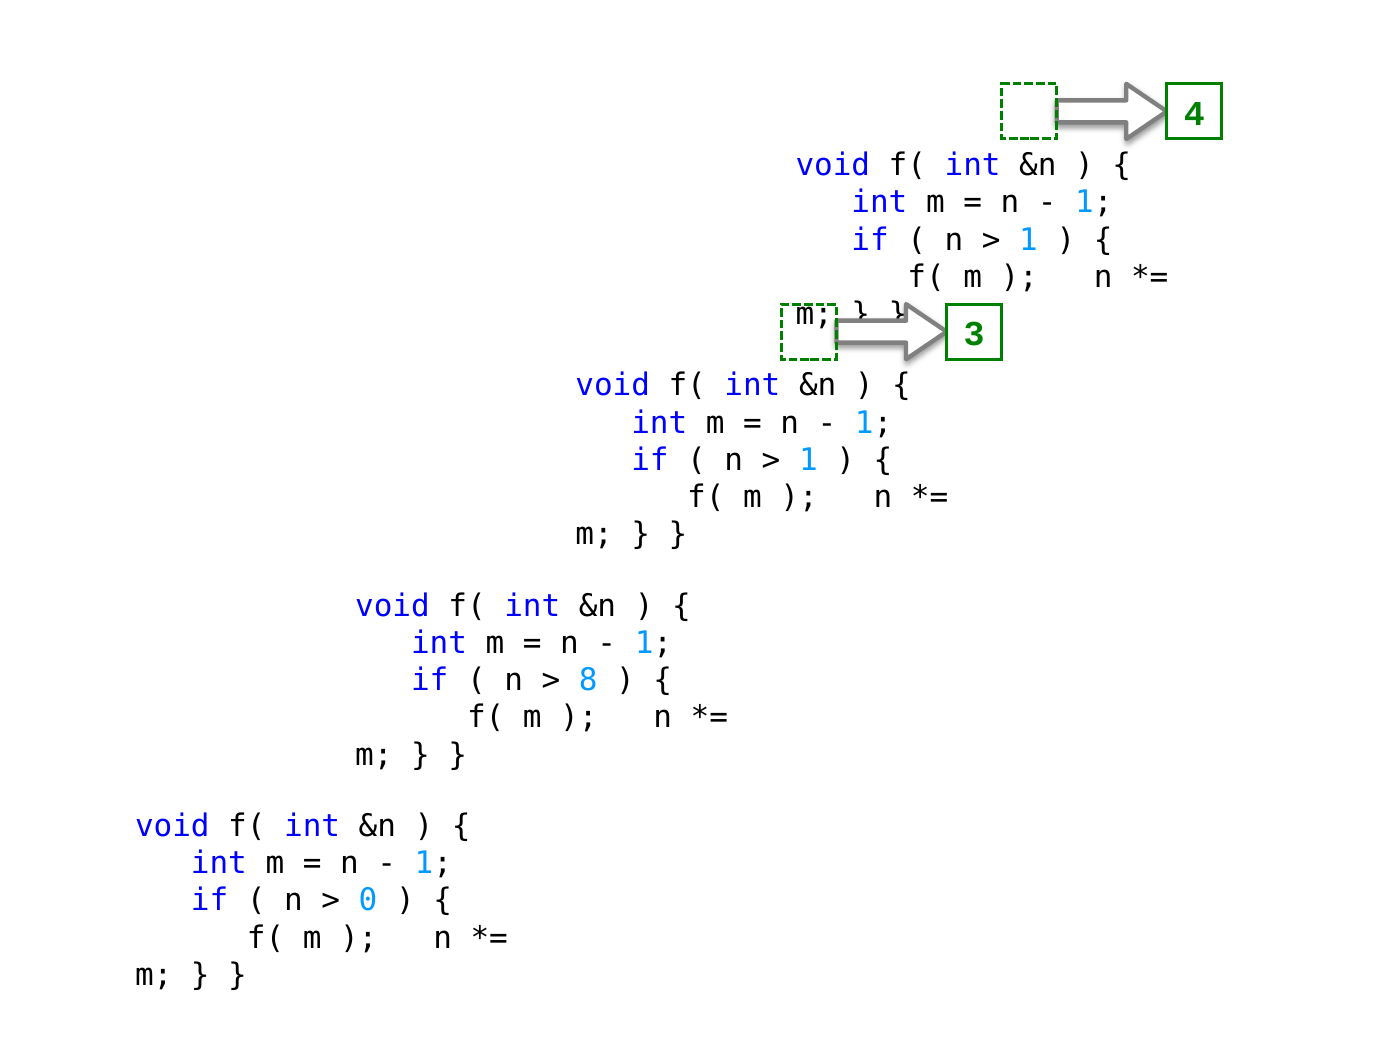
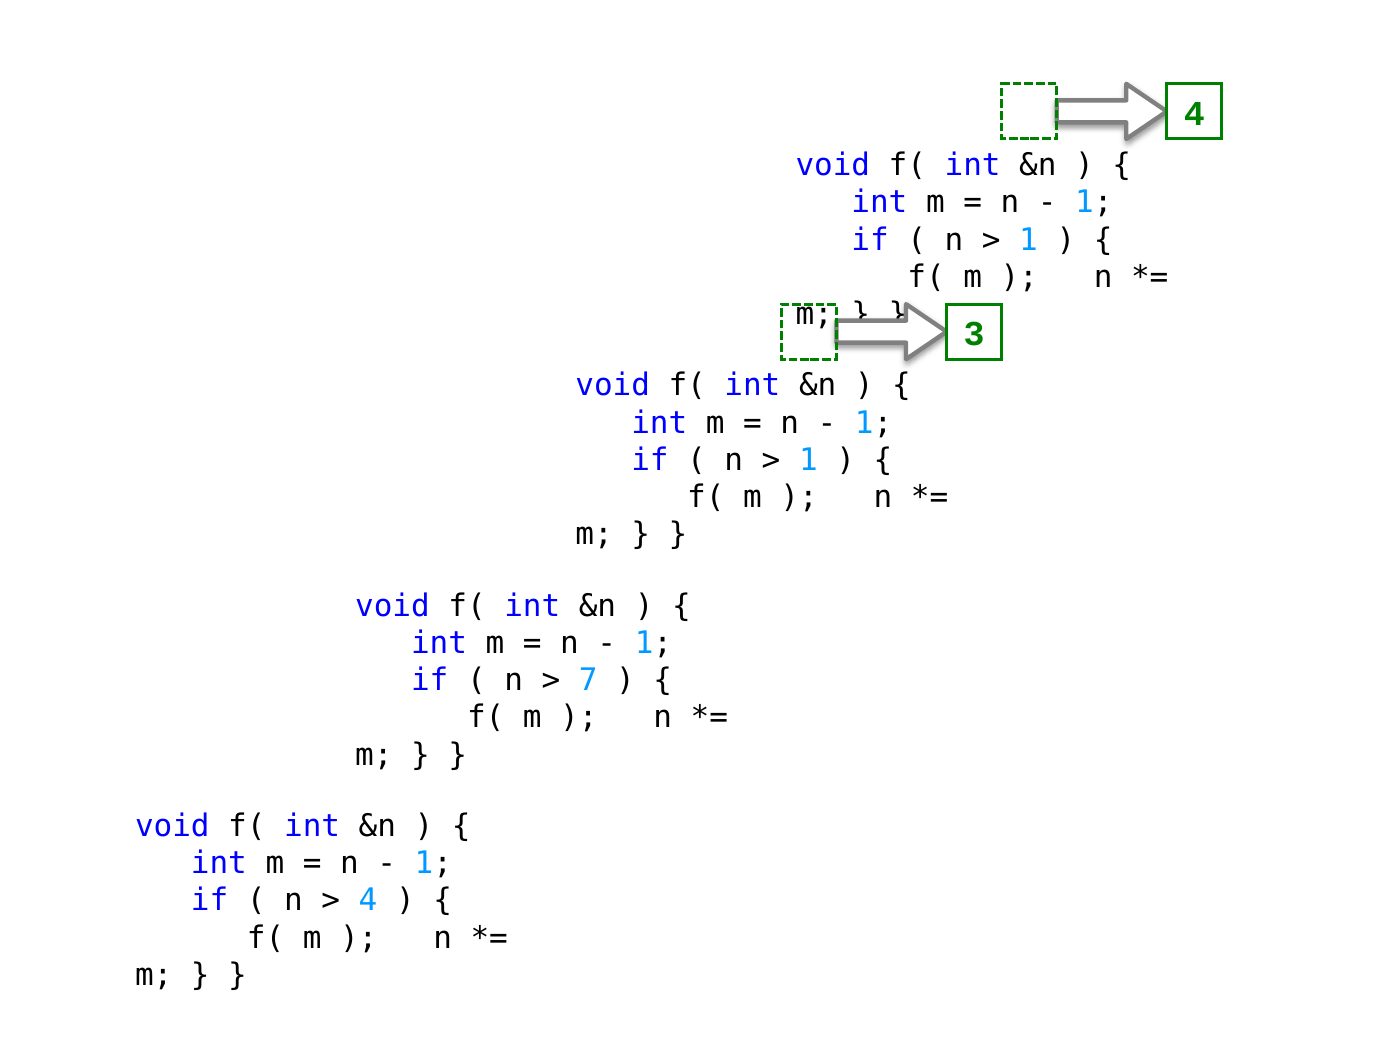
8: 8 -> 7 (588, 680)
0: 0 -> 4 (368, 900)
